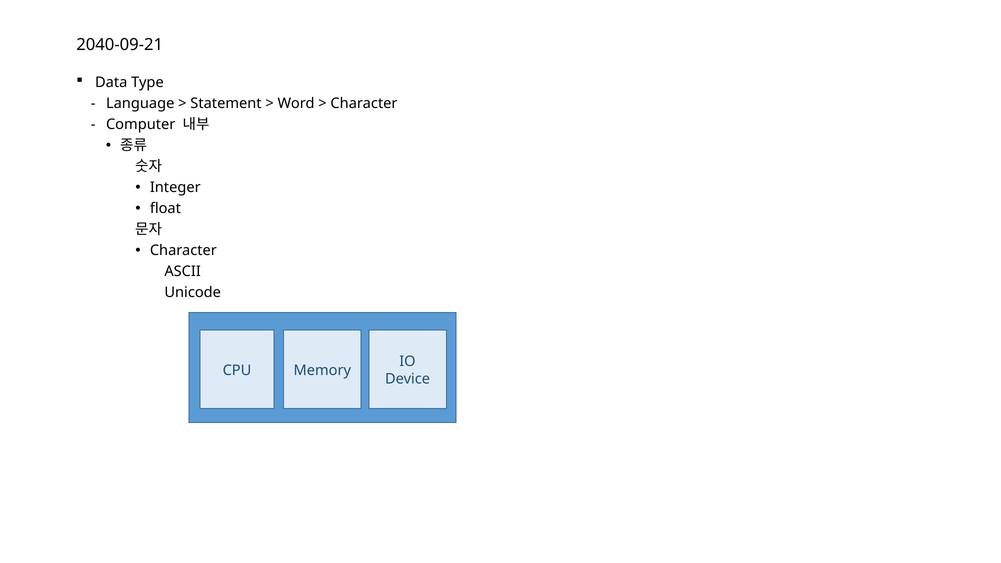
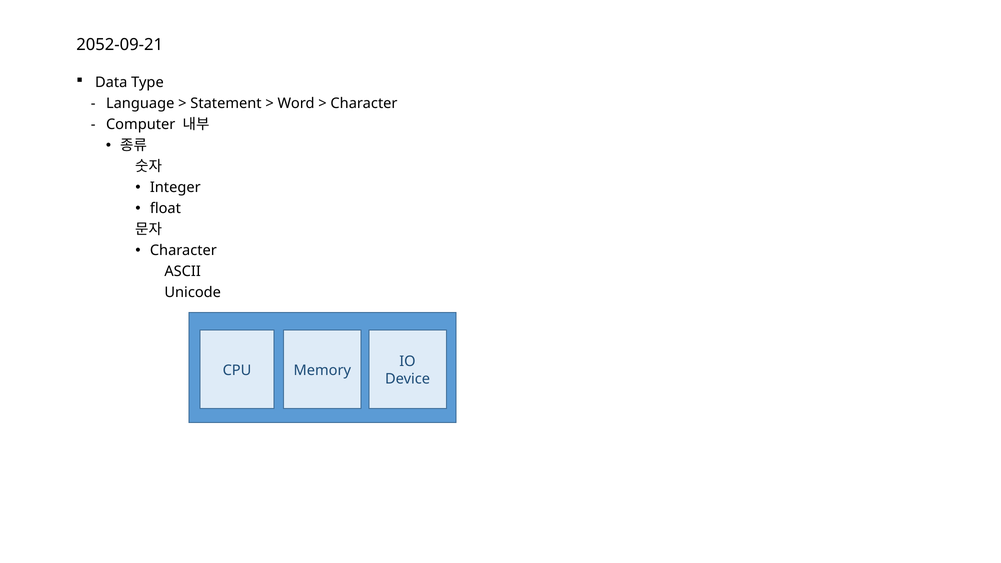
2040-09-21: 2040-09-21 -> 2052-09-21 (120, 45)
